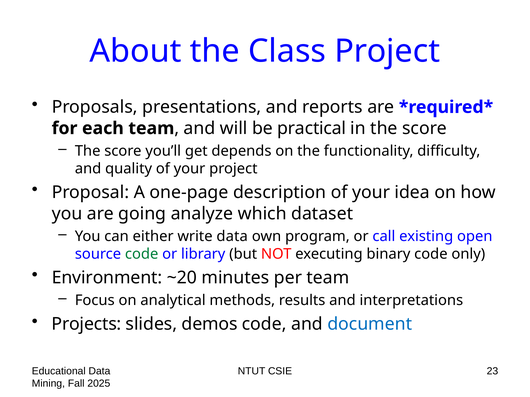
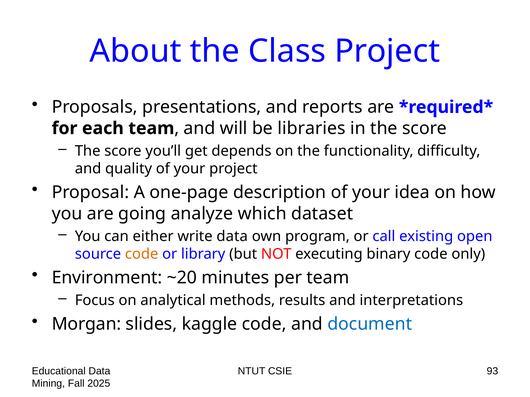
practical: practical -> libraries (312, 128)
code colour: green -> orange (142, 254)
Projects: Projects -> Morgan (86, 325)
demos: demos -> kaggle (209, 325)
23: 23 -> 93 (492, 372)
